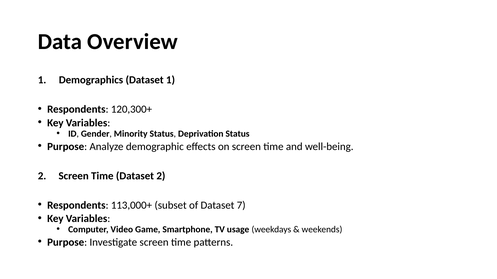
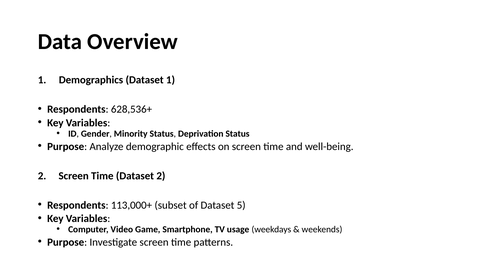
120,300+: 120,300+ -> 628,536+ (132, 110)
7: 7 -> 5 (241, 206)
